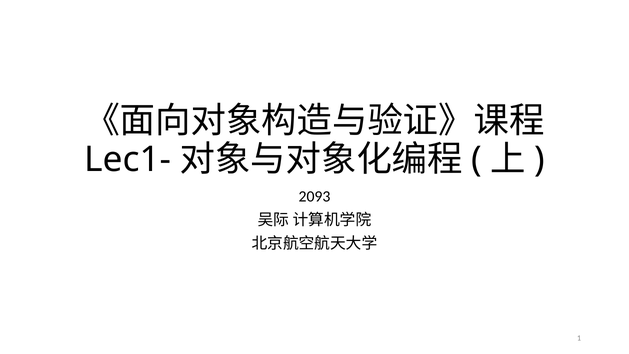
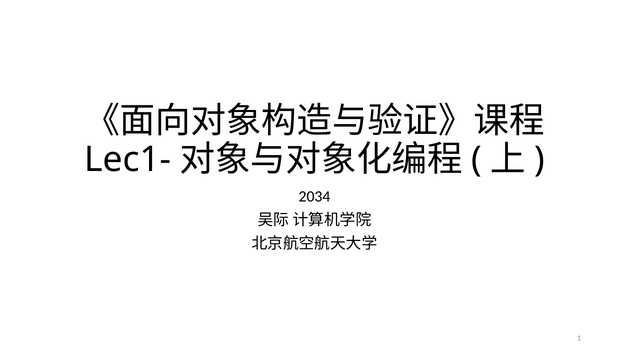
2093: 2093 -> 2034 (314, 197)
